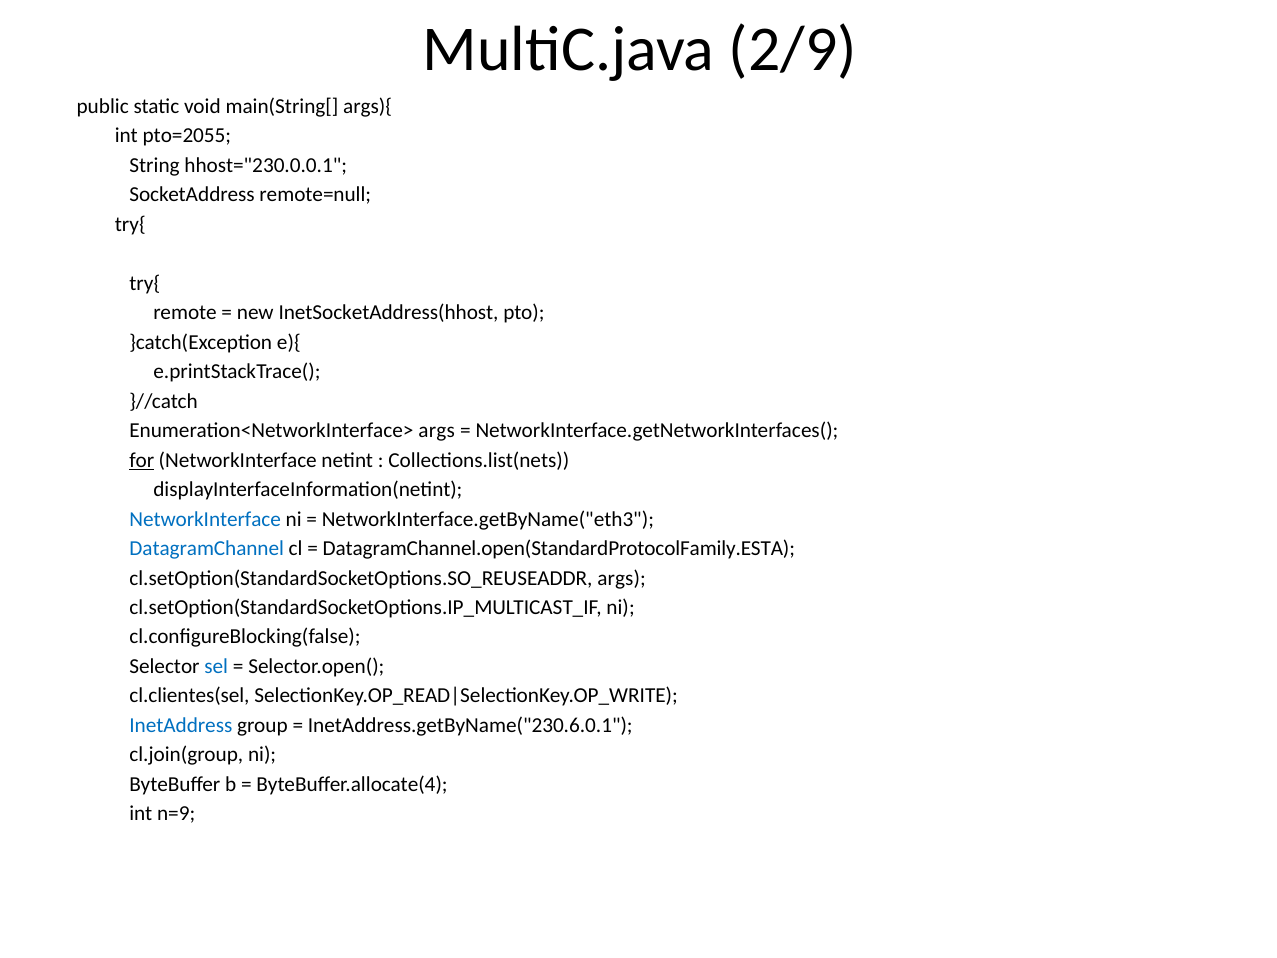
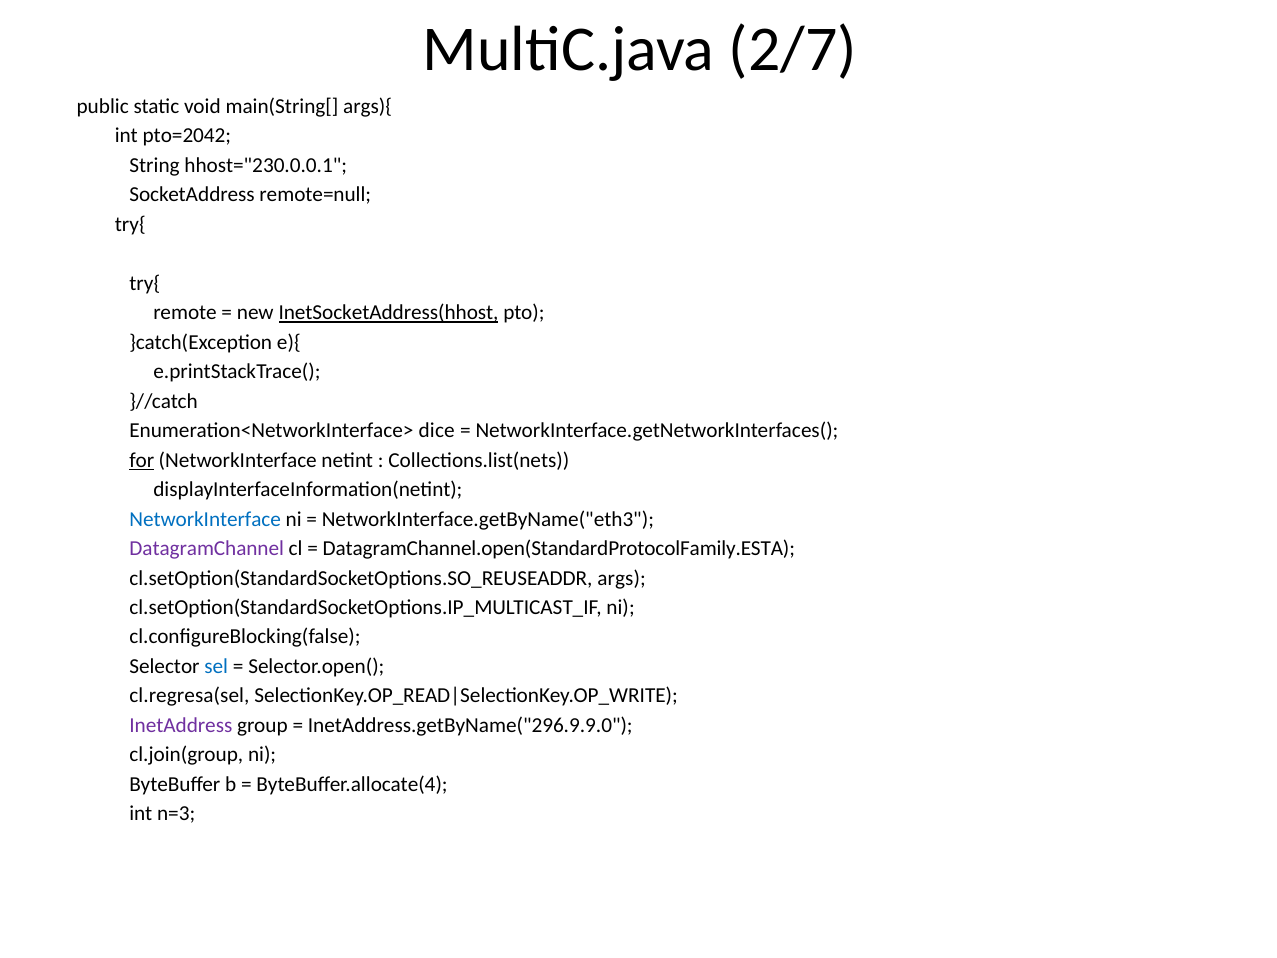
2/9: 2/9 -> 2/7 (793, 49)
pto=2055: pto=2055 -> pto=2042 (187, 136)
InetSocketAddress(hhost underline: none -> present (389, 313)
Enumeration<NetworkInterface> args: args -> dice (437, 431)
DatagramChannel colour: blue -> purple (207, 548)
cl.clientes(sel: cl.clientes(sel -> cl.regresa(sel (189, 696)
InetAddress colour: blue -> purple (181, 725)
InetAddress.getByName("230.6.0.1: InetAddress.getByName("230.6.0.1 -> InetAddress.getByName("296.9.9.0 (470, 725)
n=9: n=9 -> n=3 (176, 814)
